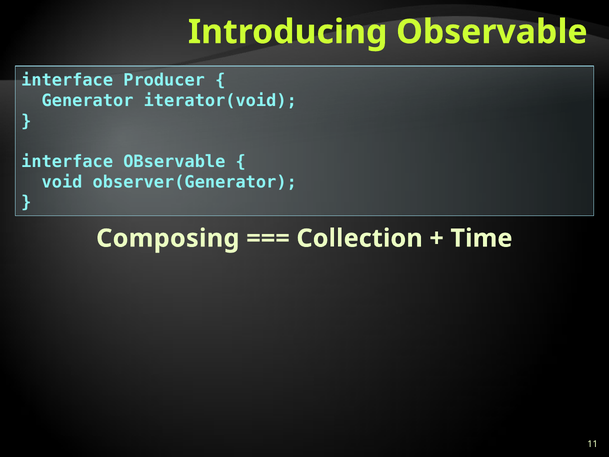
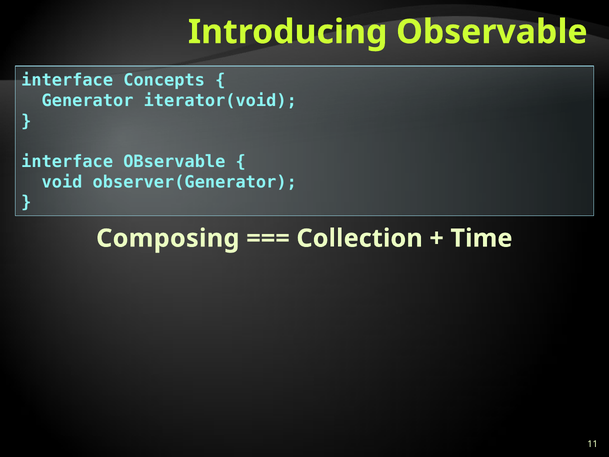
Producer: Producer -> Concepts (164, 80)
